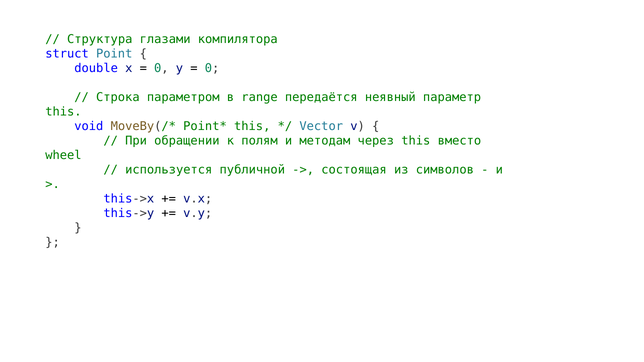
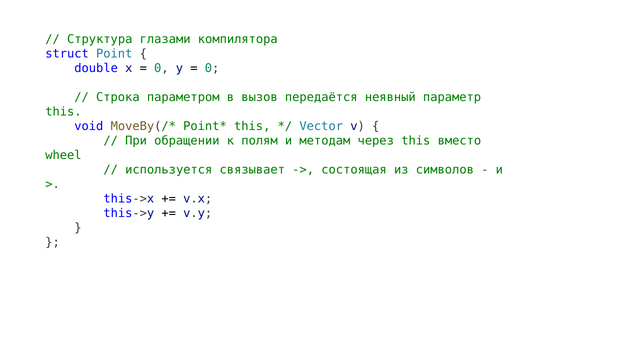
range: range -> вызов (260, 97)
публичной: публичной -> связывает (252, 170)
